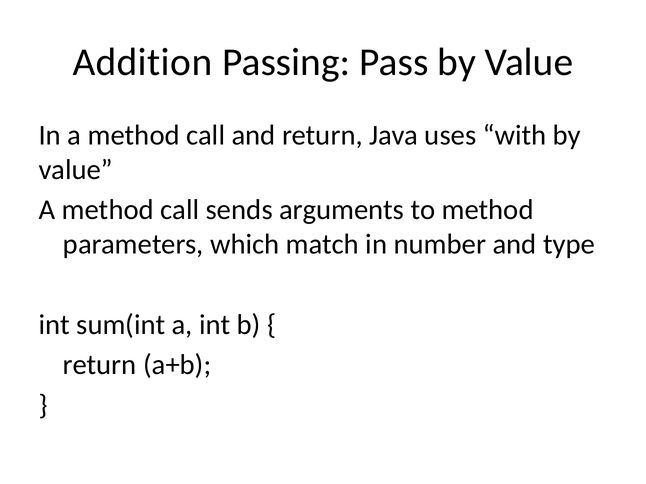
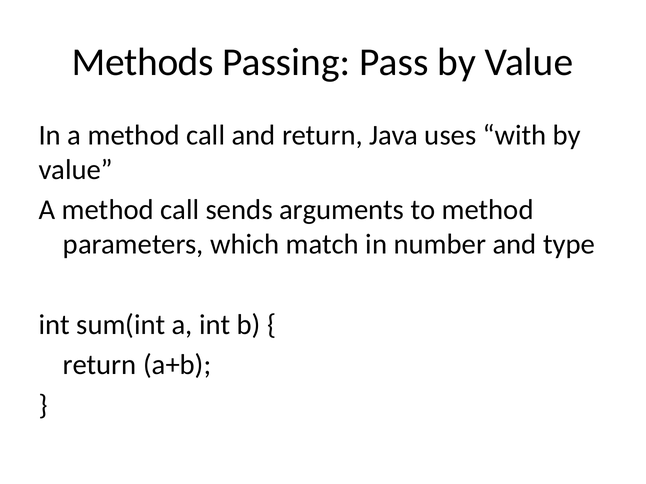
Addition: Addition -> Methods (143, 63)
